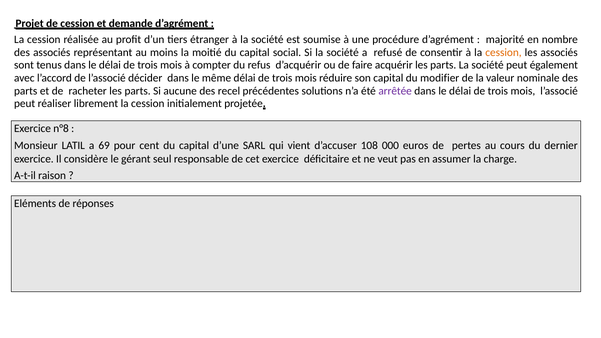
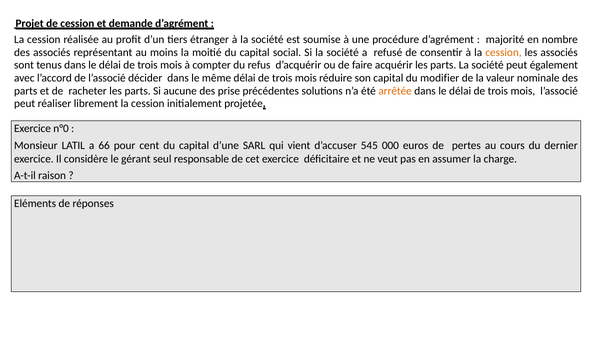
recel: recel -> prise (229, 91)
arrêtée colour: purple -> orange (395, 91)
n°8: n°8 -> n°0 (61, 128)
69: 69 -> 66 (104, 146)
108: 108 -> 545 (369, 146)
